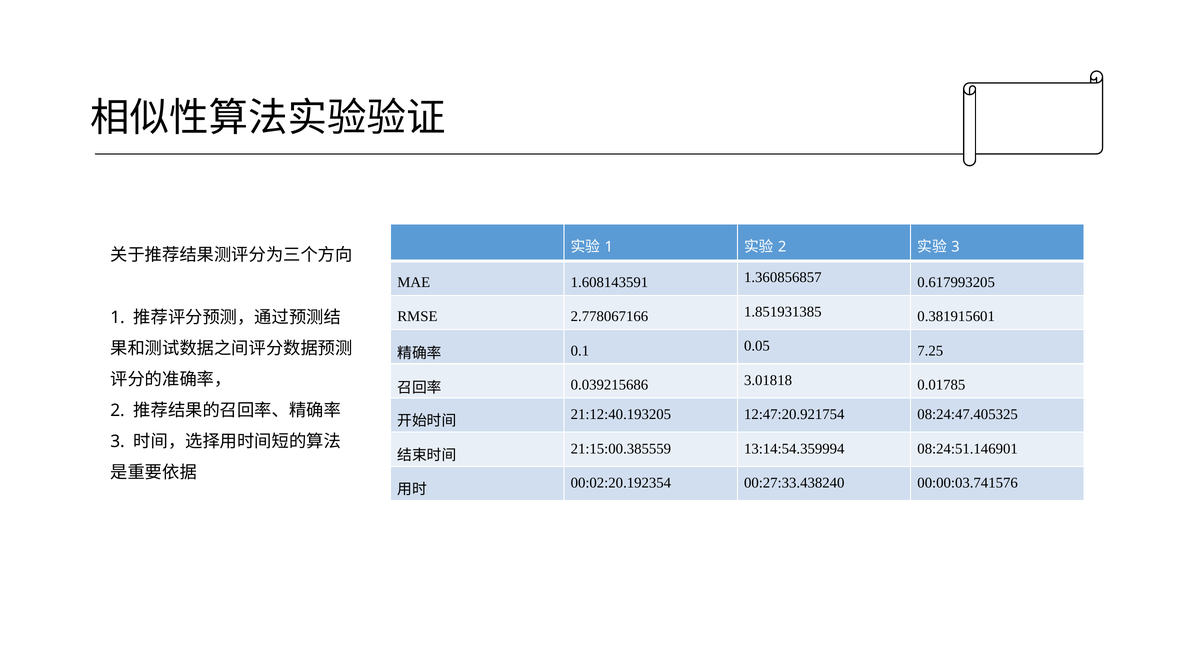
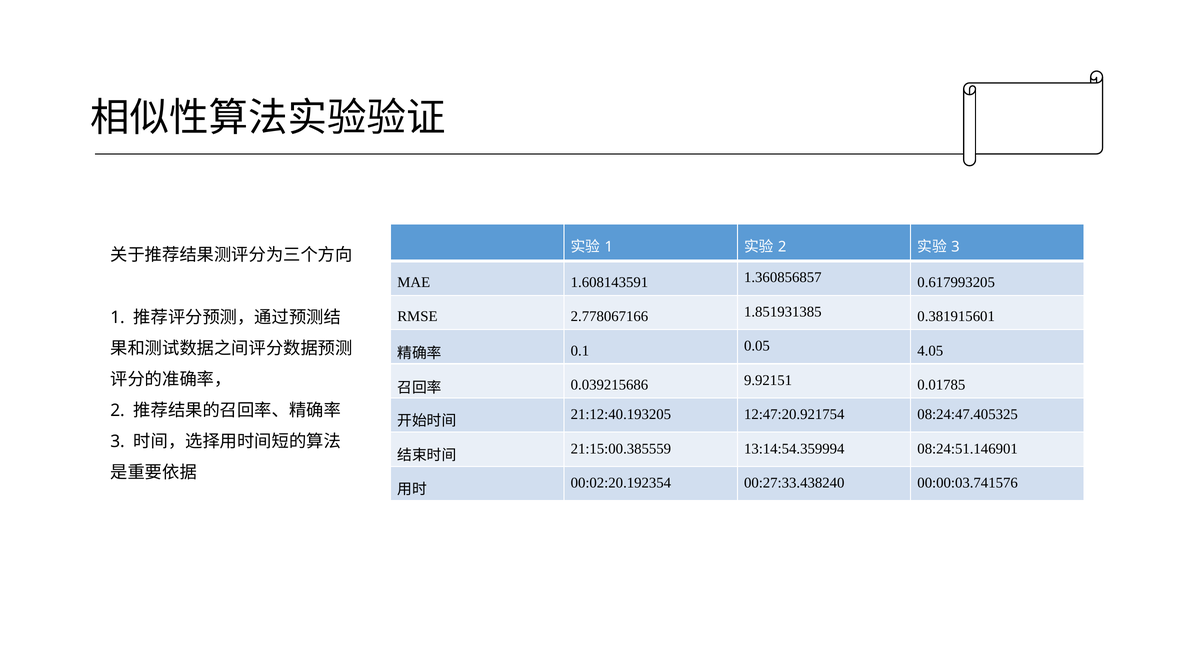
7.25: 7.25 -> 4.05 (930, 351)
3.01818: 3.01818 -> 9.92151 (768, 380)
